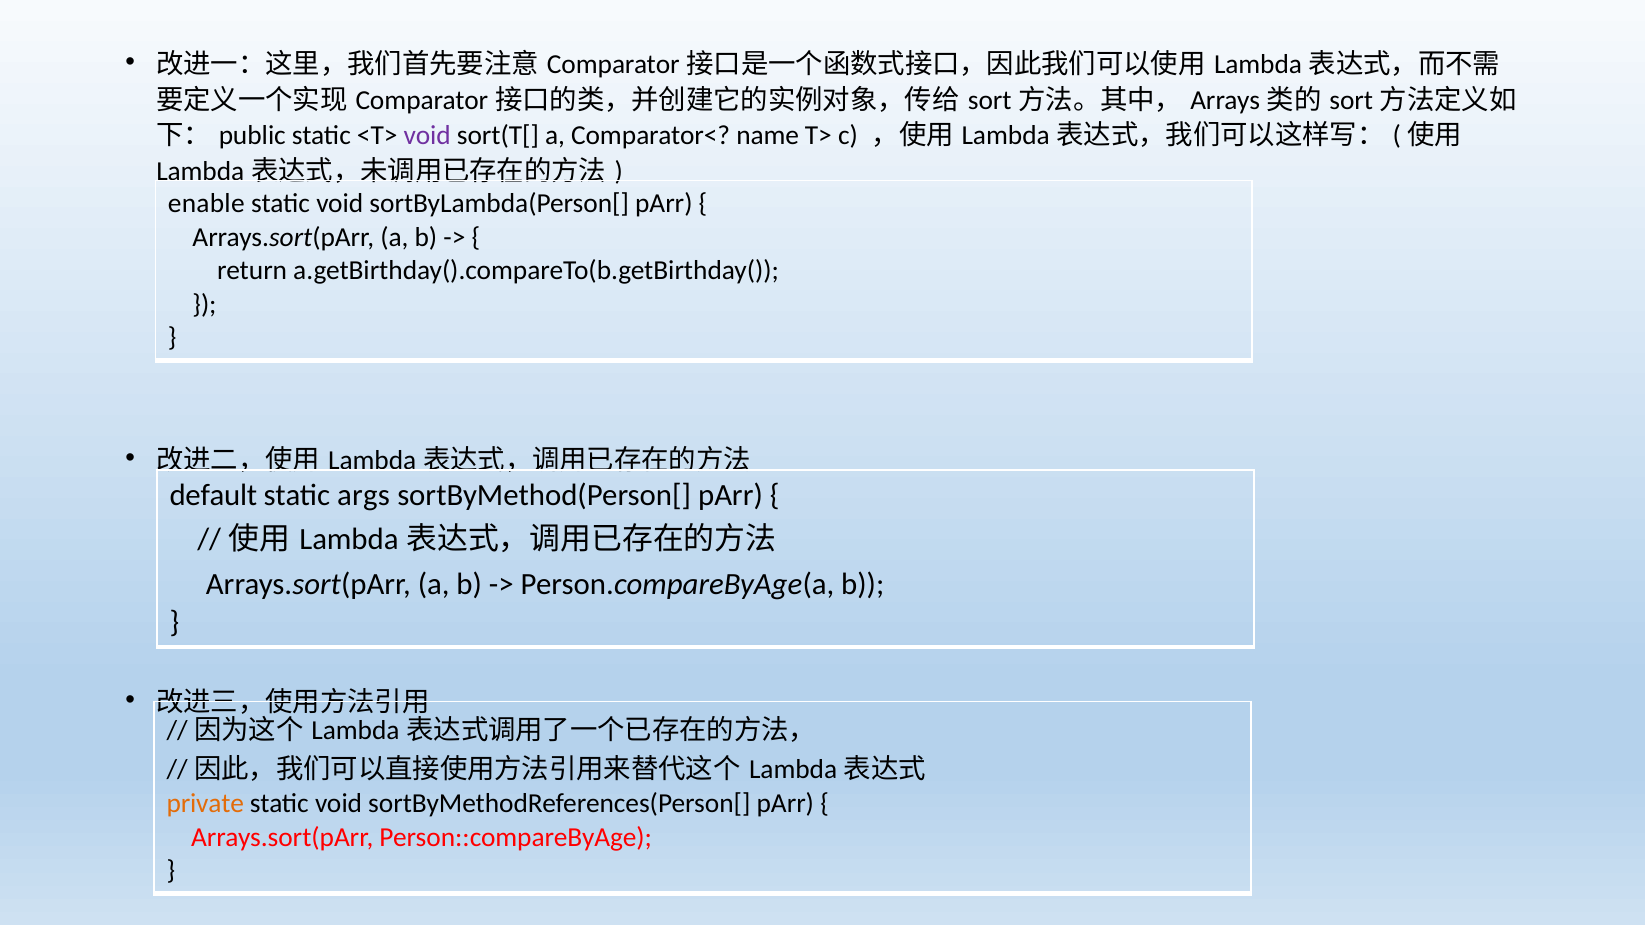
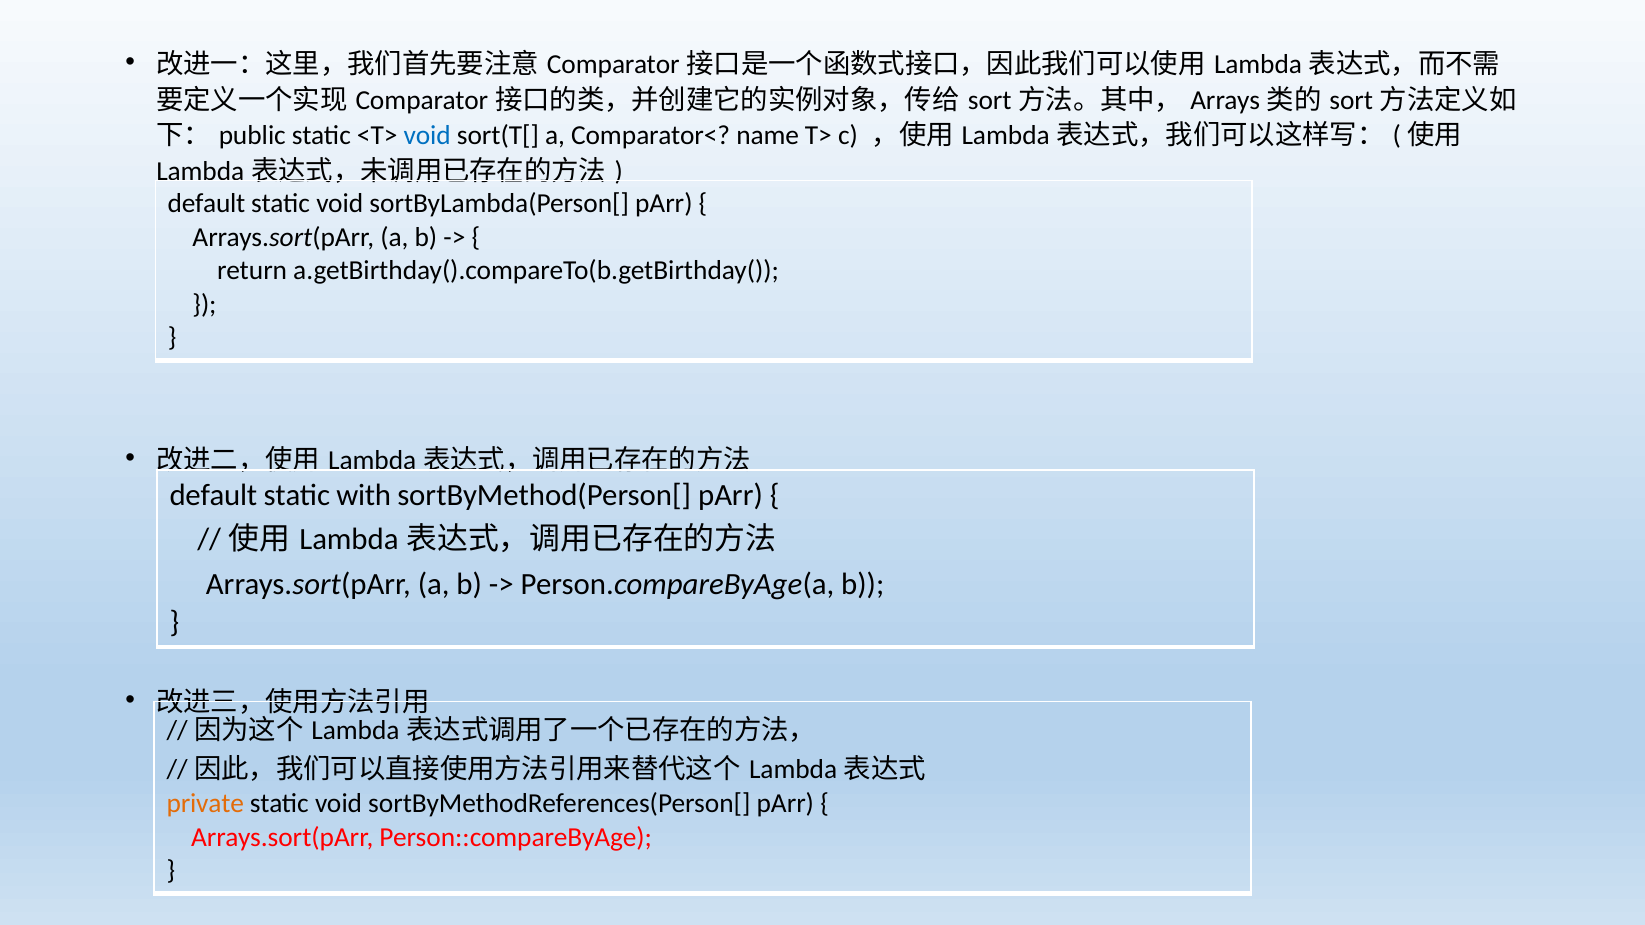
void colour: purple -> blue (427, 136)
enable: enable -> default (207, 204)
args: args -> with (364, 496)
